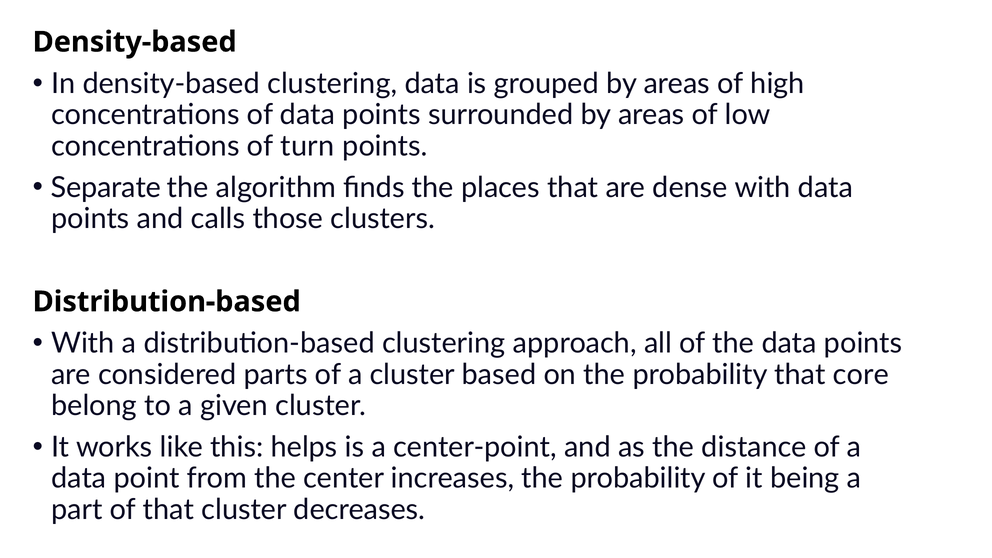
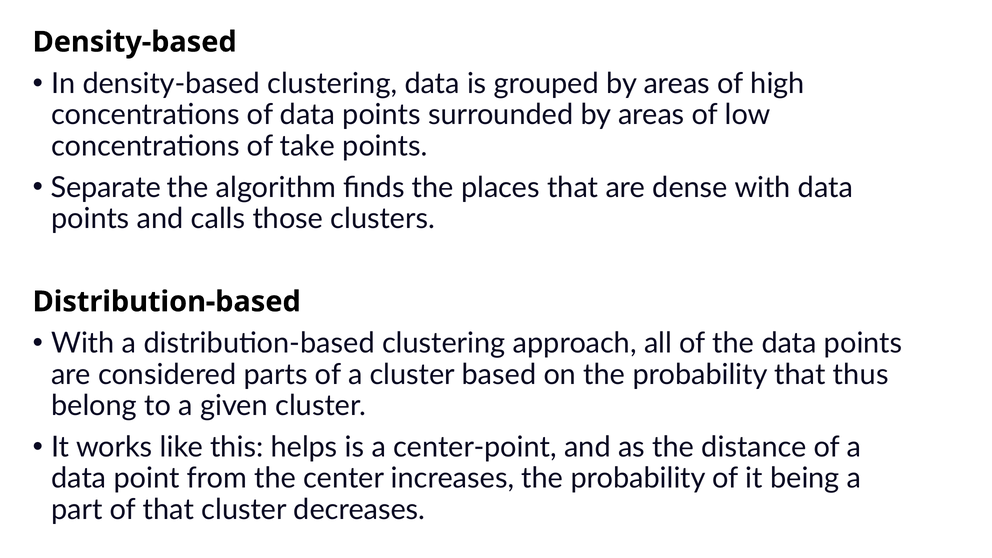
turn: turn -> take (307, 146)
core: core -> thus (861, 374)
